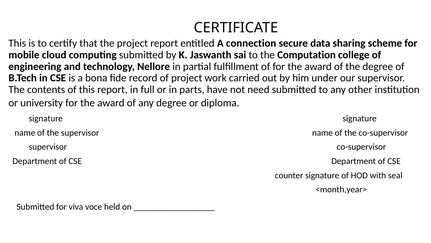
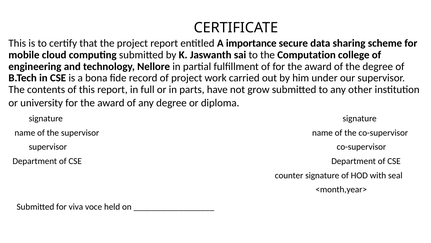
connection: connection -> importance (251, 43)
need: need -> grow (259, 90)
